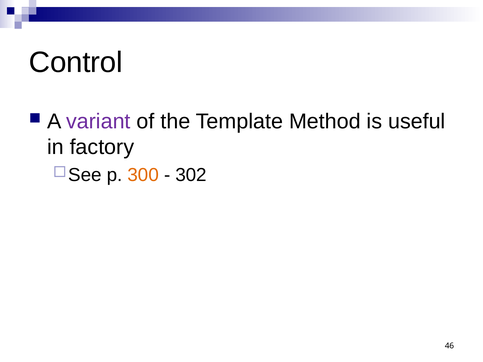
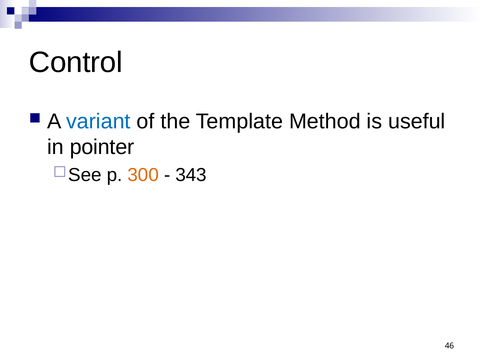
variant colour: purple -> blue (98, 121)
factory: factory -> pointer (102, 147)
302: 302 -> 343 (191, 175)
